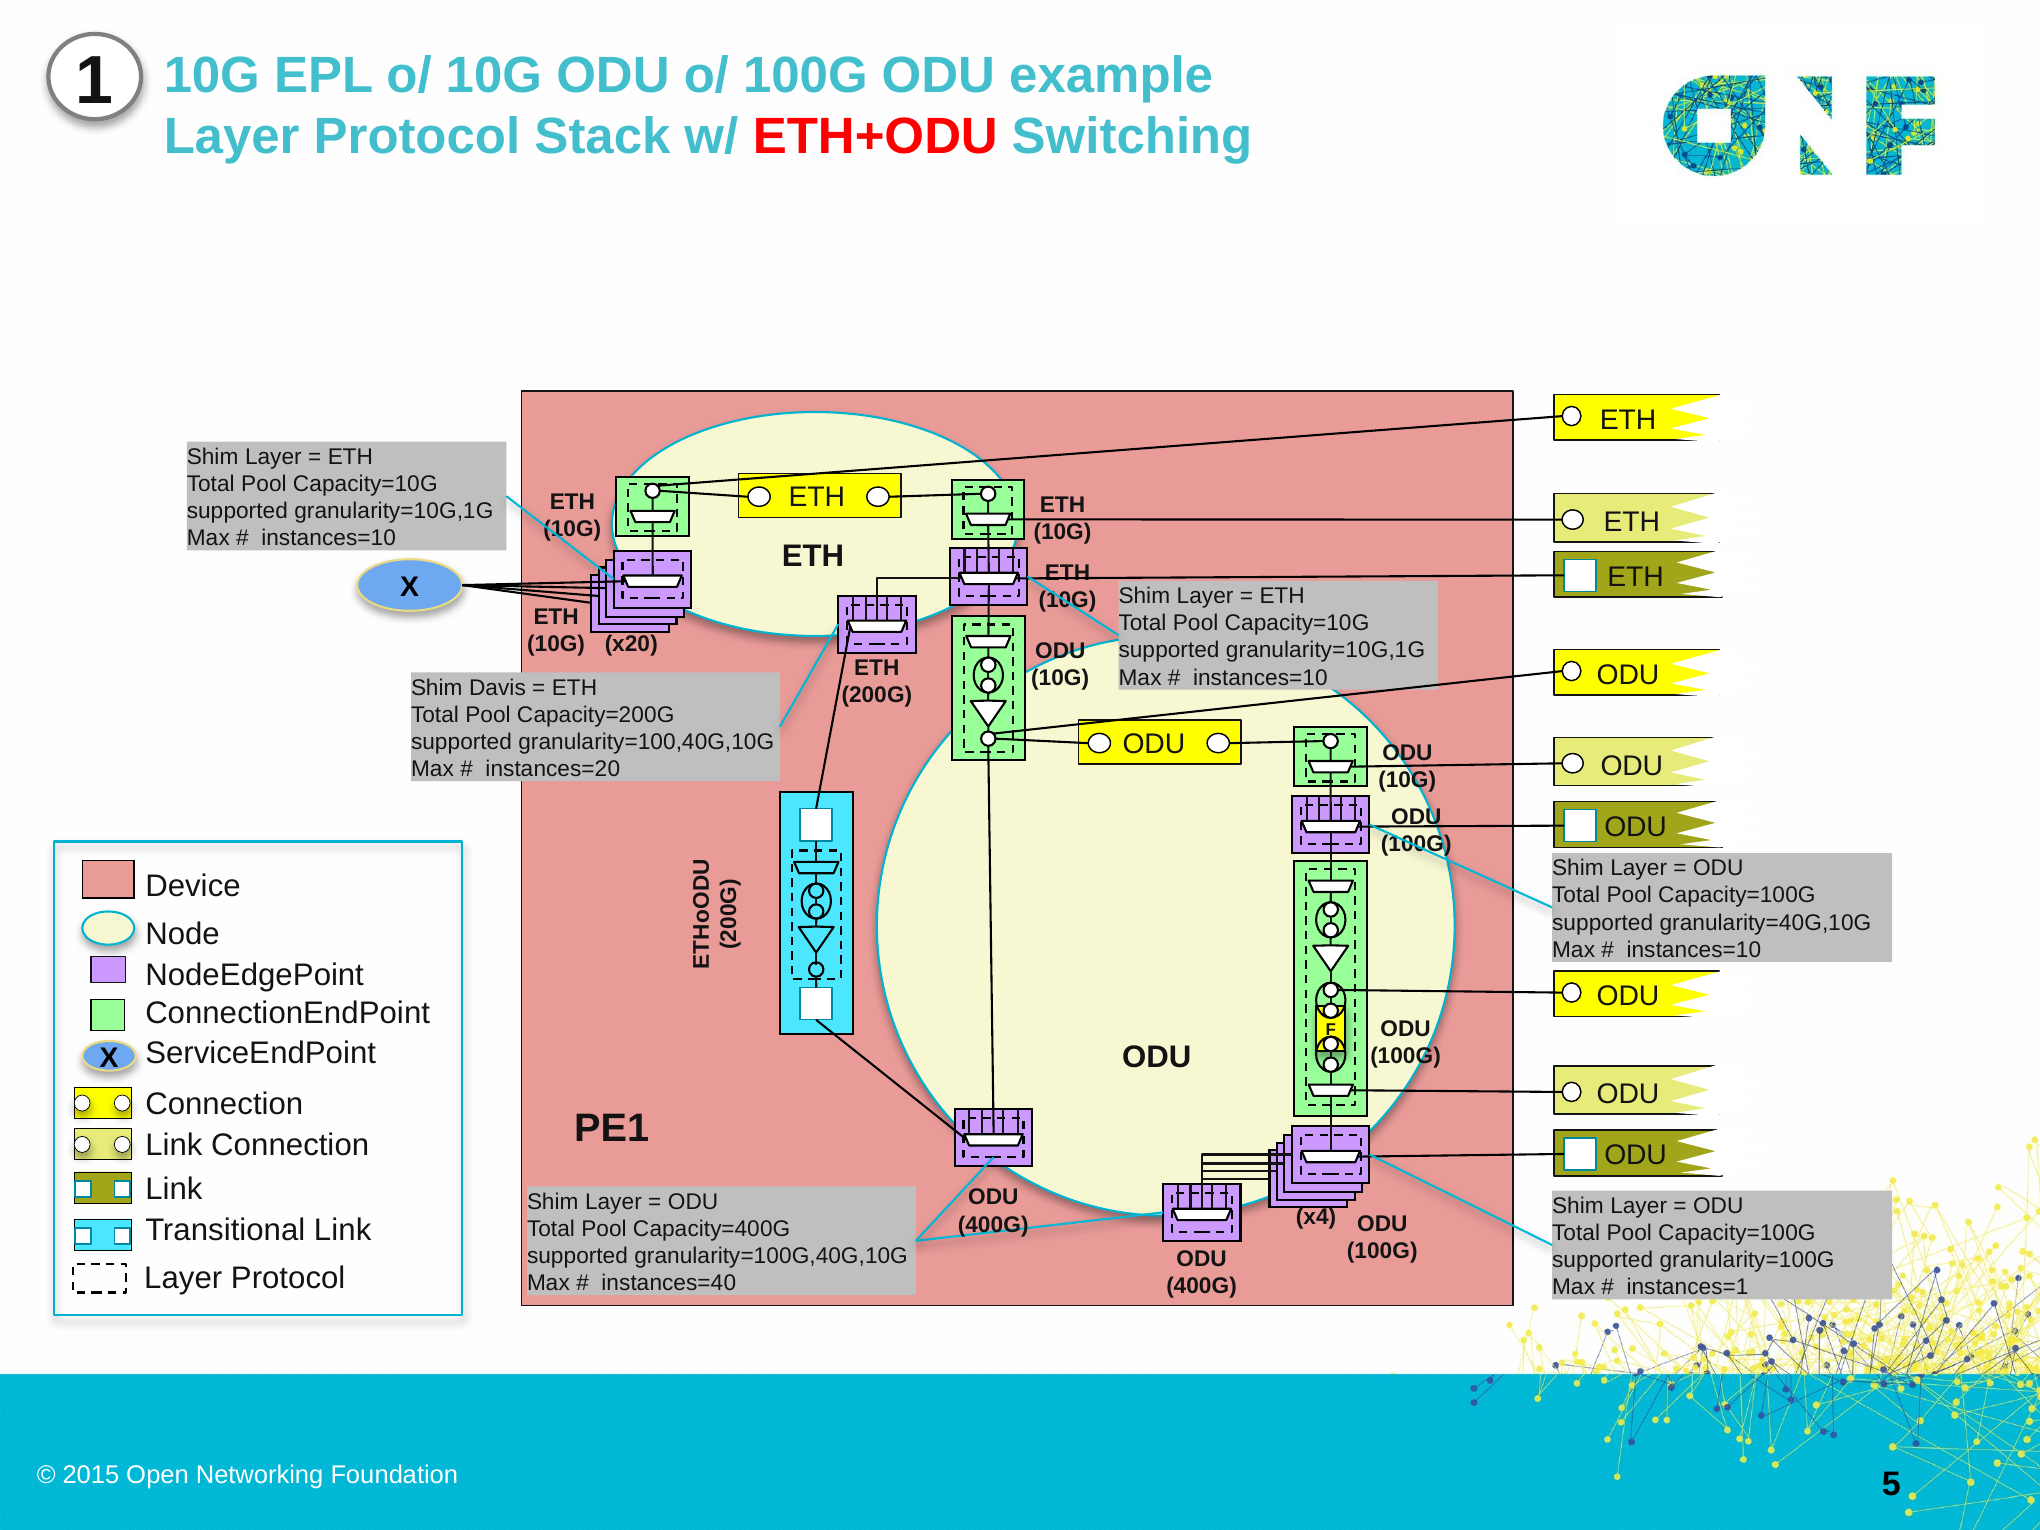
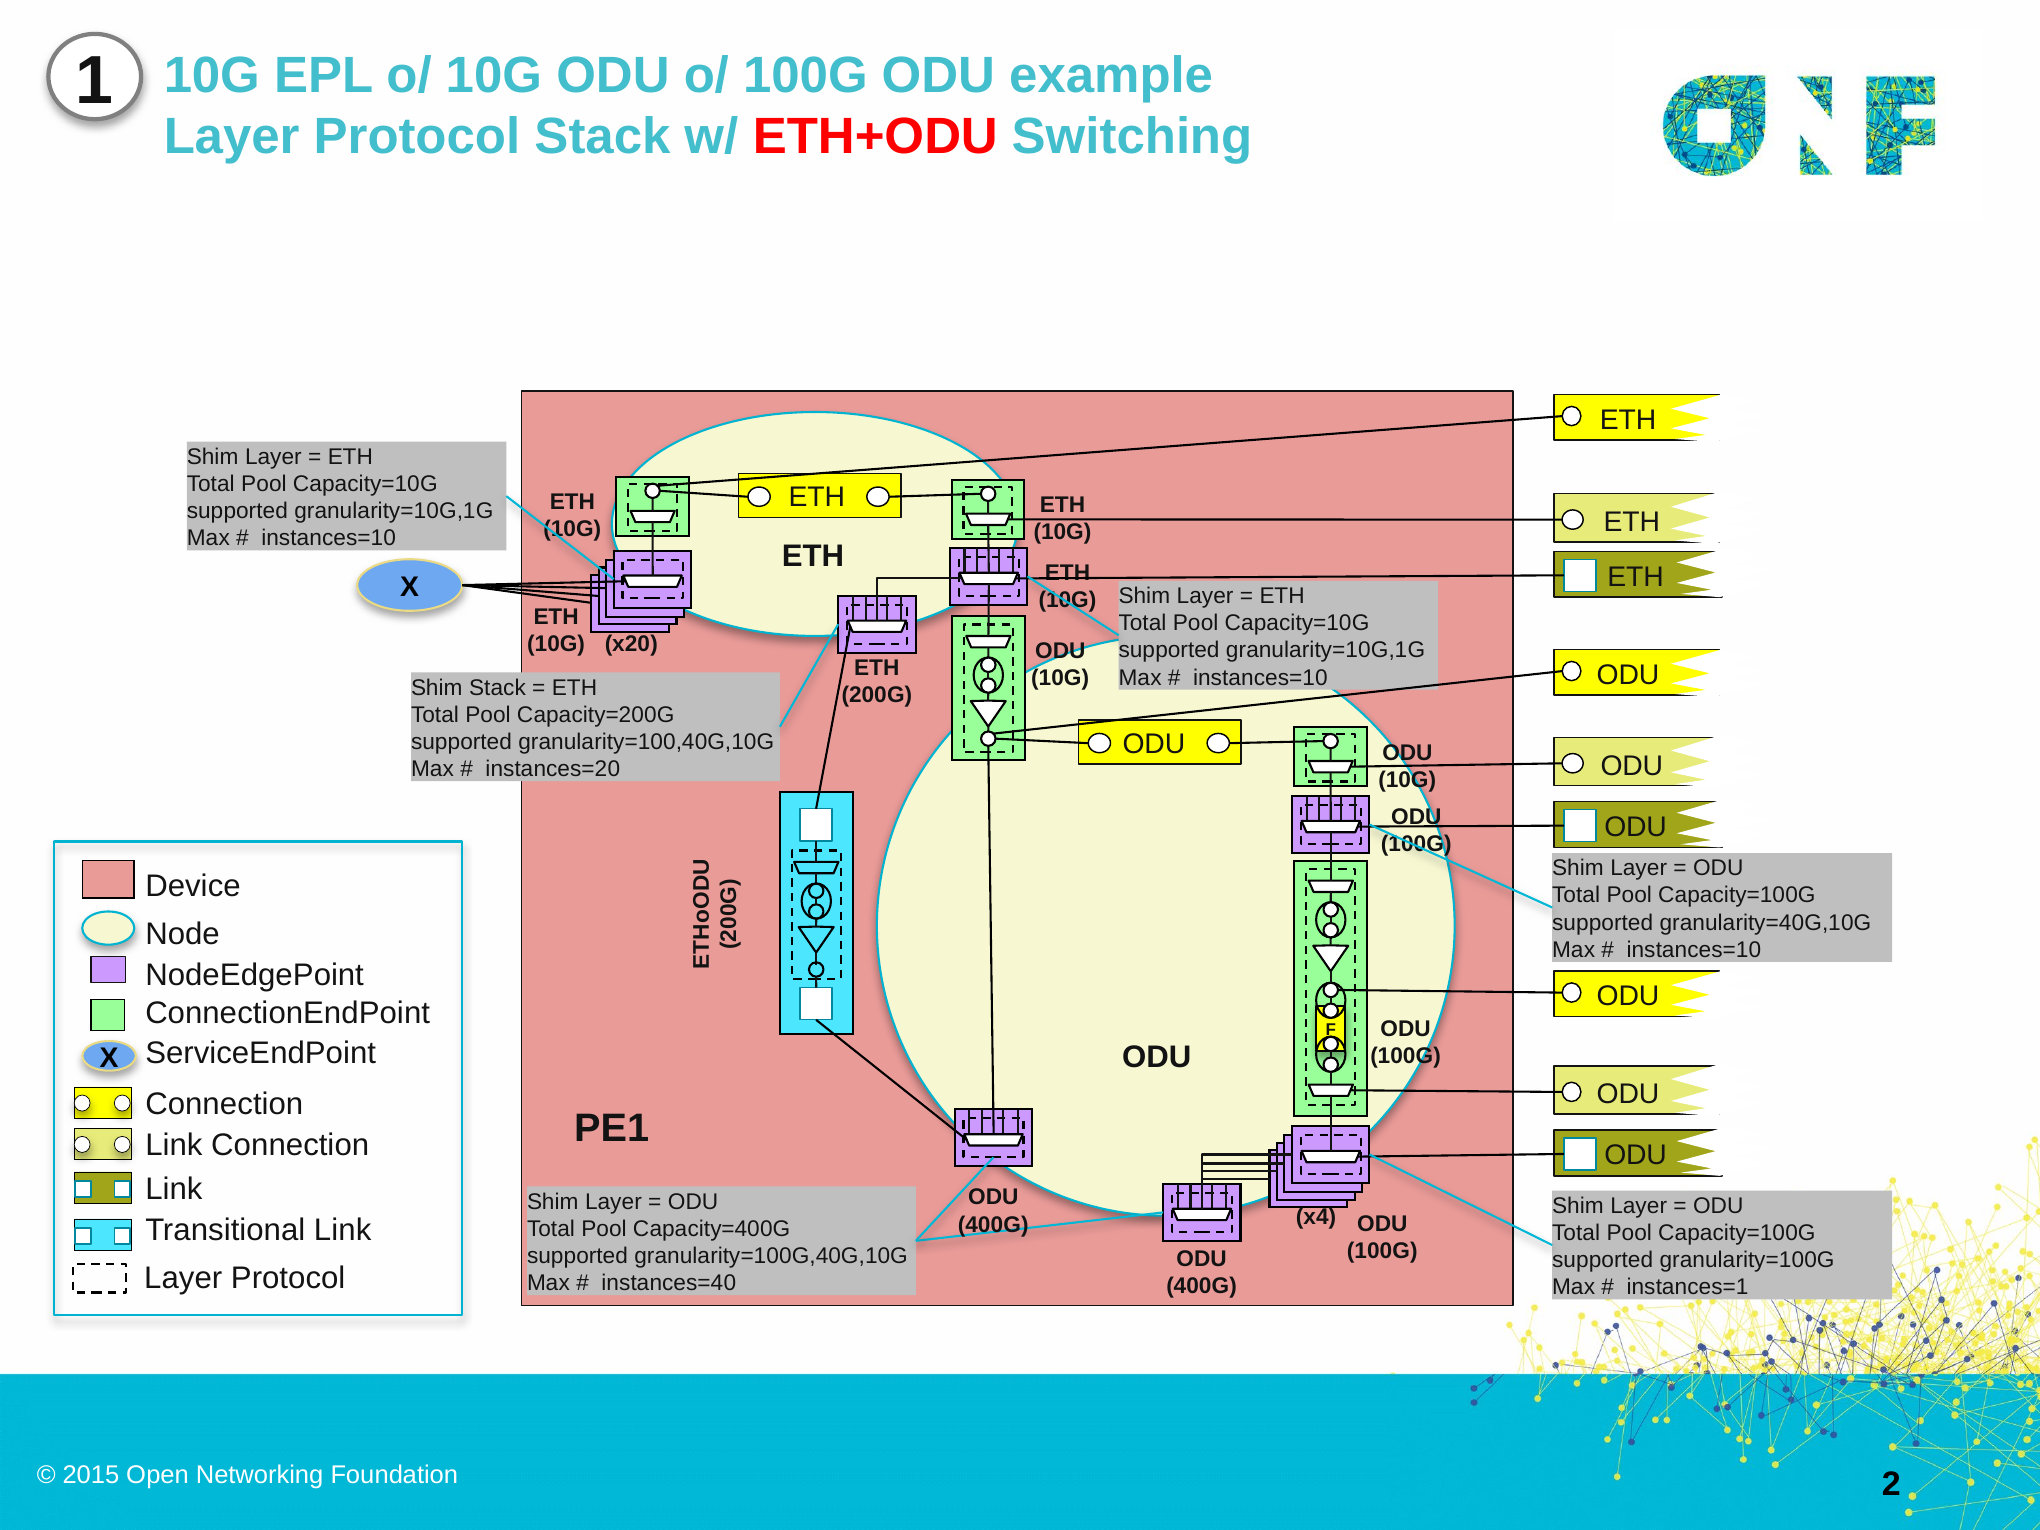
Shim Davis: Davis -> Stack (497, 688)
5: 5 -> 2 (1891, 1485)
